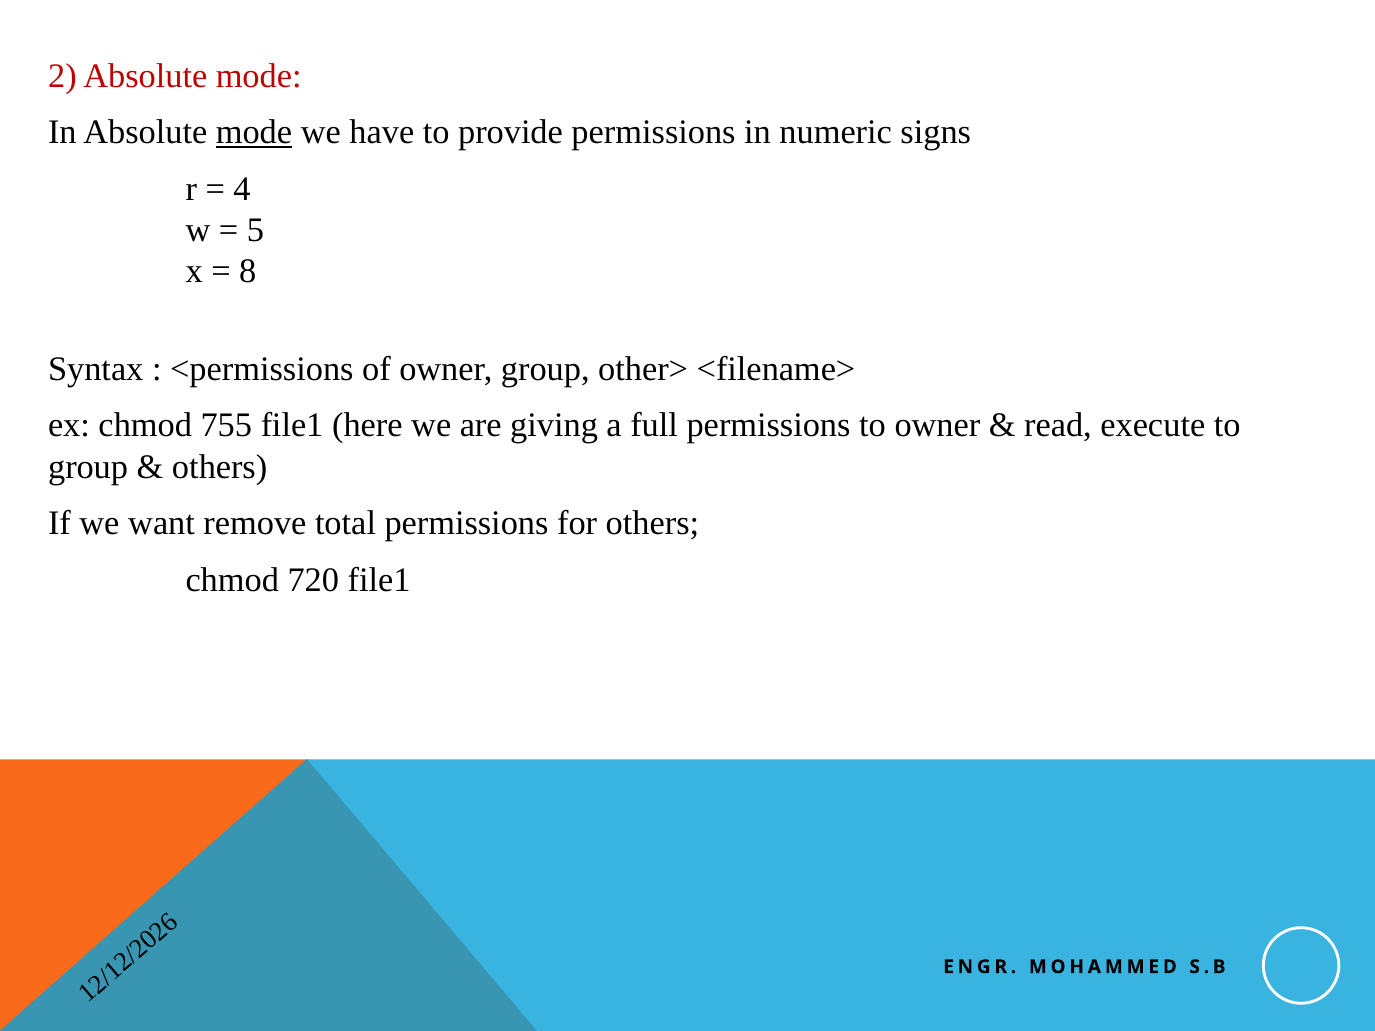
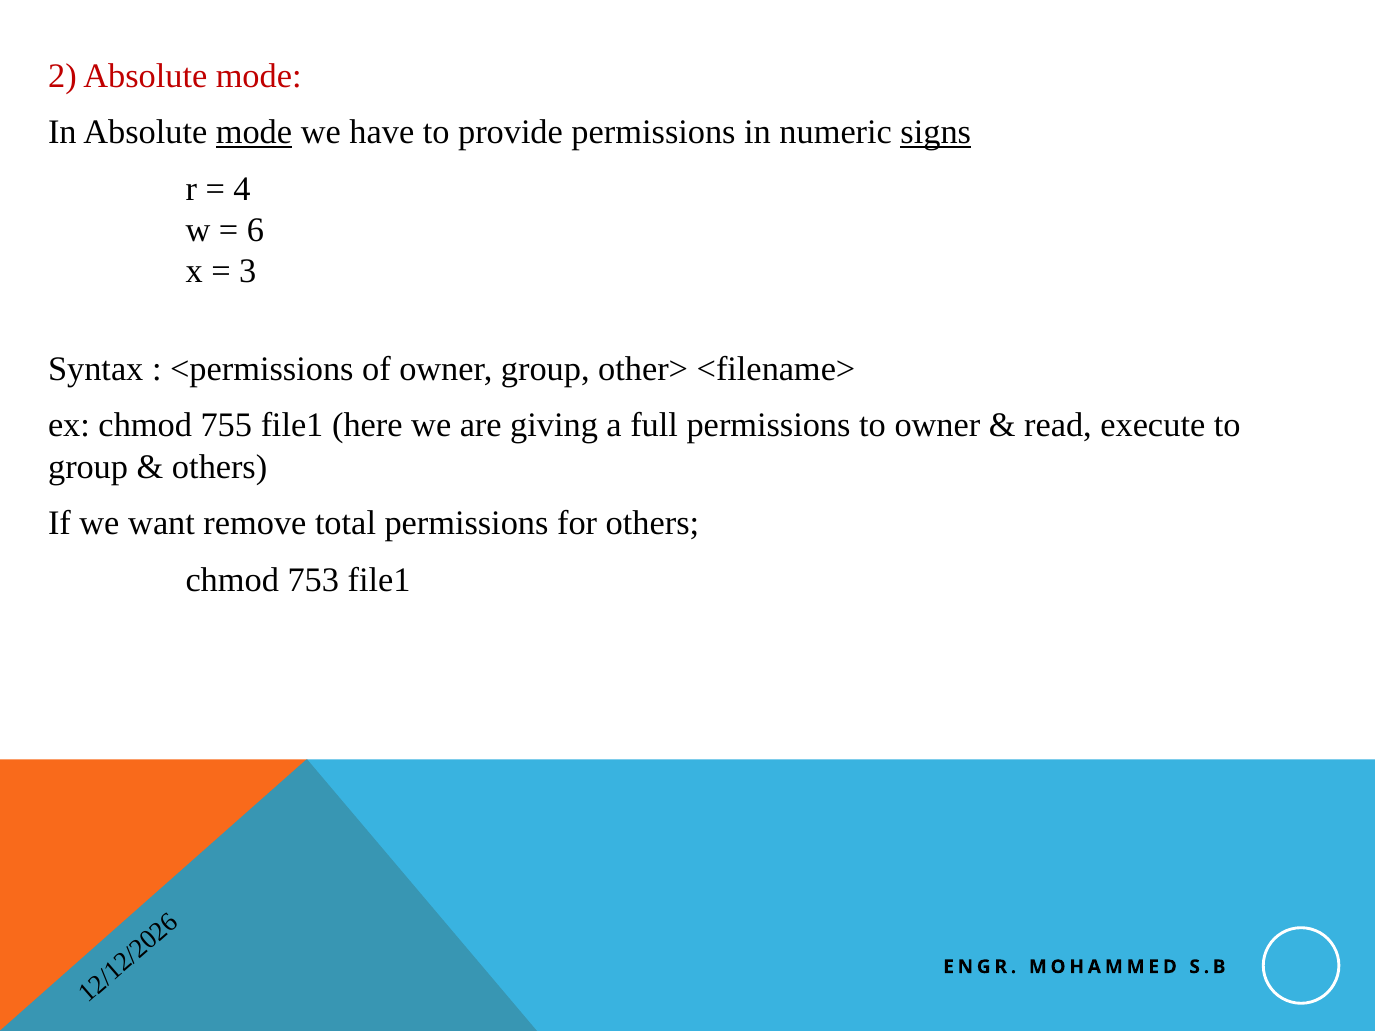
signs underline: none -> present (936, 132)
5: 5 -> 6 (255, 230)
8: 8 -> 3 (248, 271)
720: 720 -> 753 (313, 580)
